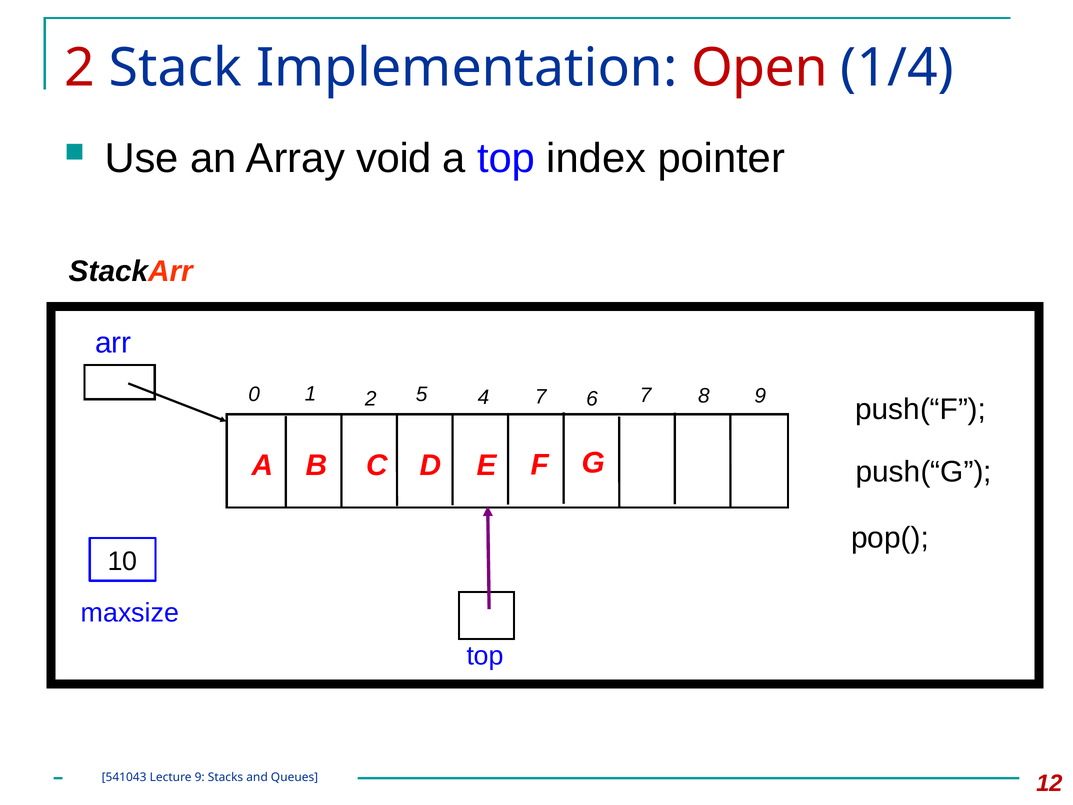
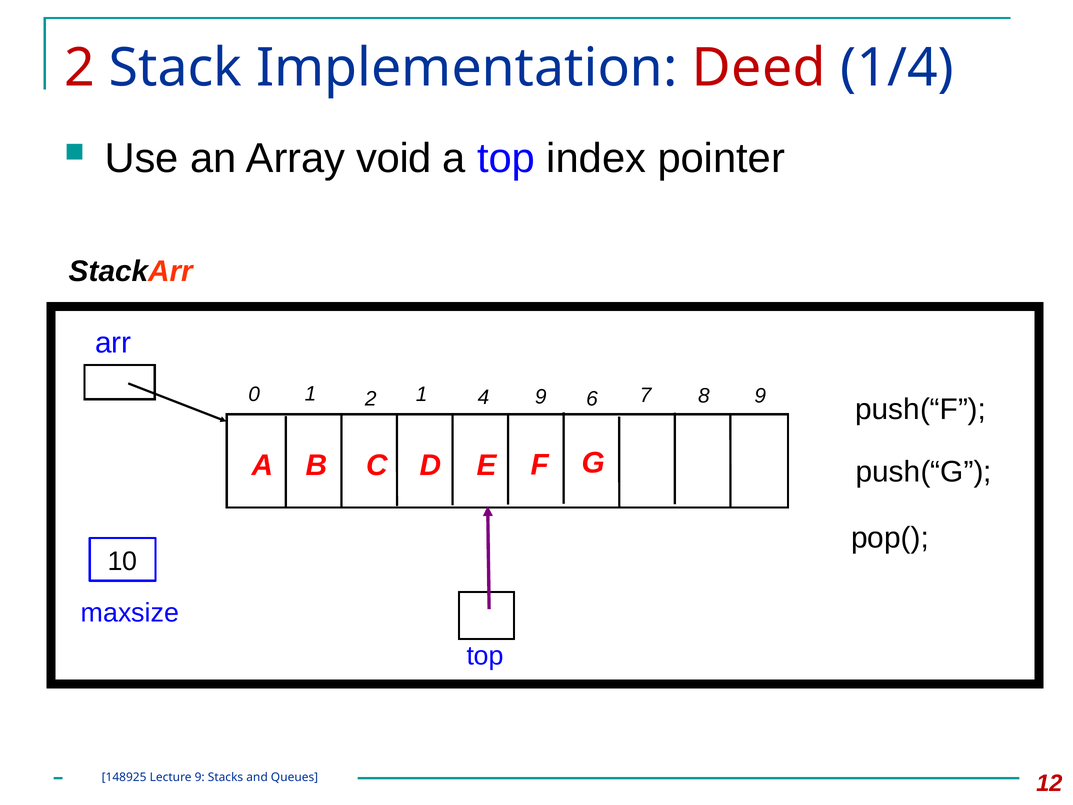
Open: Open -> Deed (759, 68)
2 5: 5 -> 1 (422, 394)
4 7: 7 -> 9 (541, 397)
541043: 541043 -> 148925 (124, 777)
